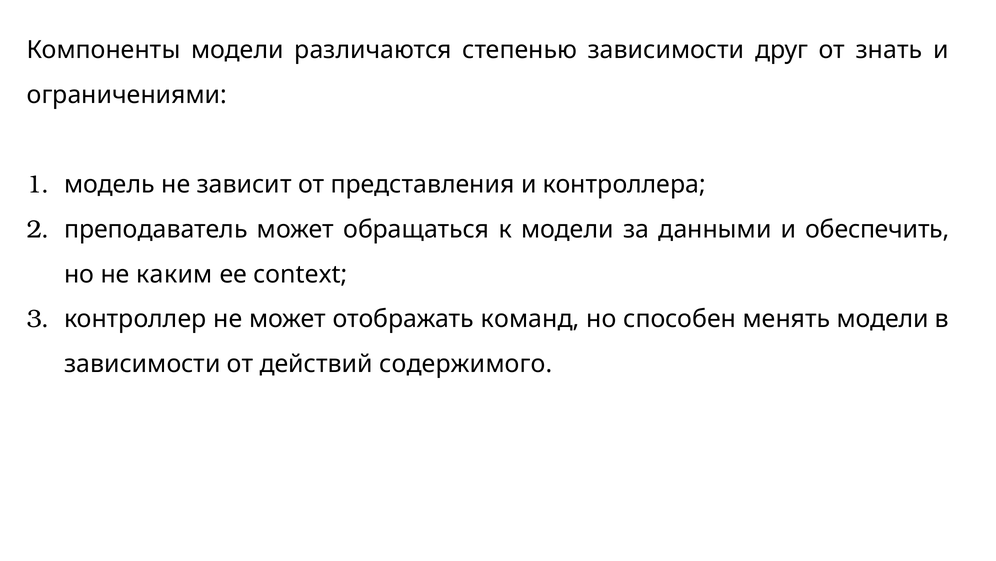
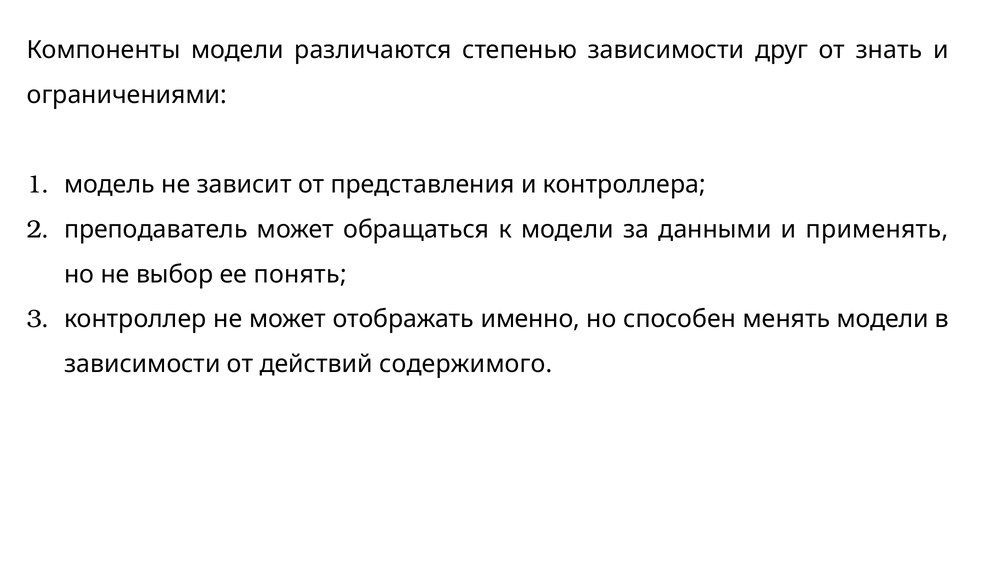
обеспечить: обеспечить -> применять (877, 229)
каким: каким -> выбор (175, 274)
context: context -> понять (300, 274)
команд: команд -> именно (530, 319)
